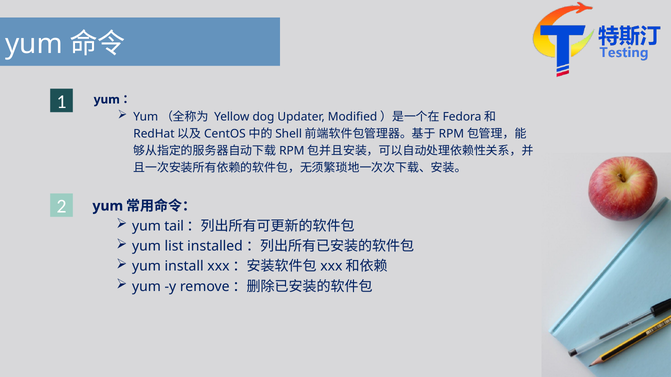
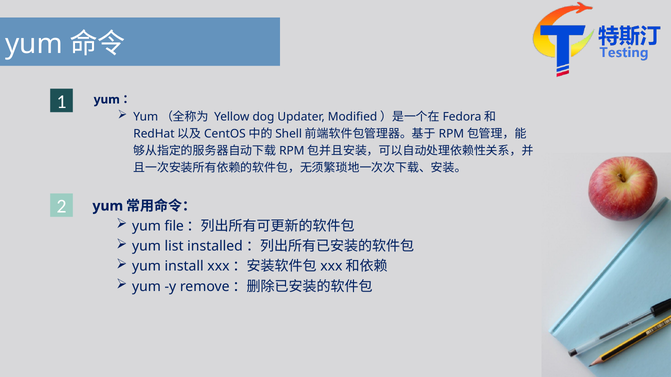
tail: tail -> file (174, 226)
